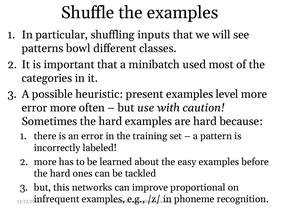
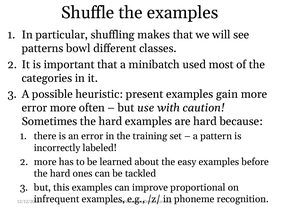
inputs: inputs -> makes (154, 35)
level: level -> gain (227, 94)
this networks: networks -> examples (92, 188)
